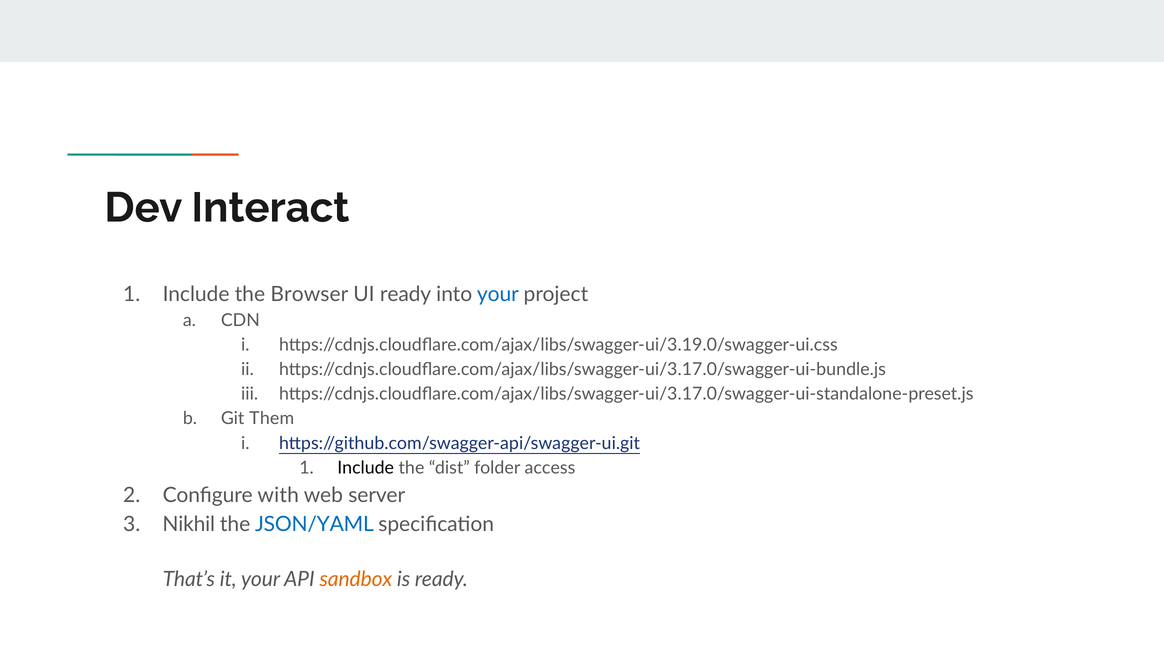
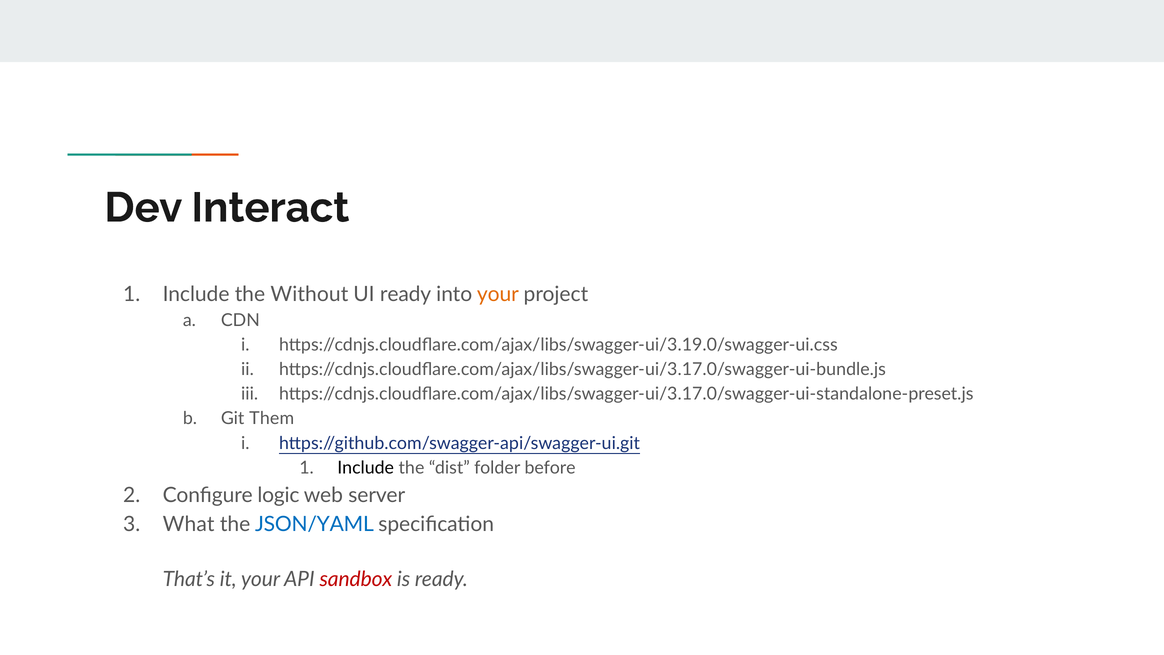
Browser: Browser -> Without (309, 294)
your colour: blue -> orange (498, 294)
access: access -> before (550, 468)
with: with -> logic (278, 495)
Nikhil: Nikhil -> What (189, 524)
sandbox colour: orange -> red (356, 579)
